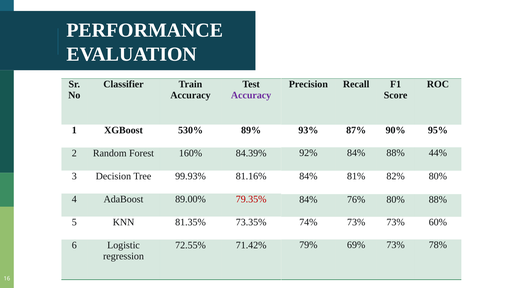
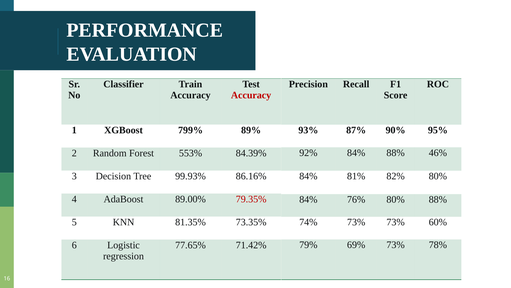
Accuracy colour: purple -> red (251, 95)
530%: 530% -> 799% (191, 130)
44%: 44% -> 46% (438, 153)
160%: 160% -> 553% (191, 153)
81.16%: 81.16% -> 86.16% (251, 176)
72.55%: 72.55% -> 77.65% (191, 245)
